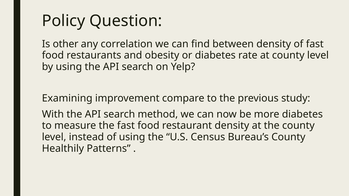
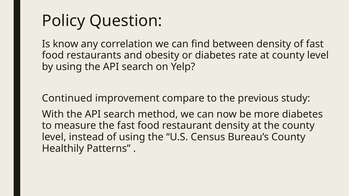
other: other -> know (66, 44)
Examining: Examining -> Continued (67, 99)
